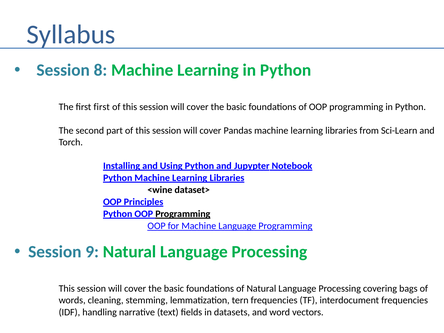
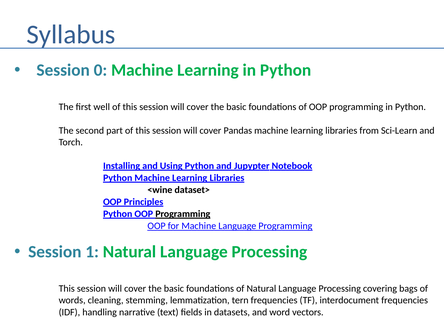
8: 8 -> 0 (100, 70)
first first: first -> well (102, 107)
9: 9 -> 1 (92, 252)
